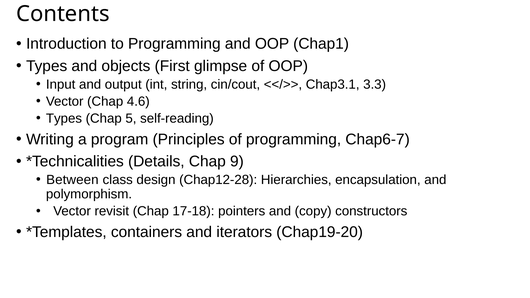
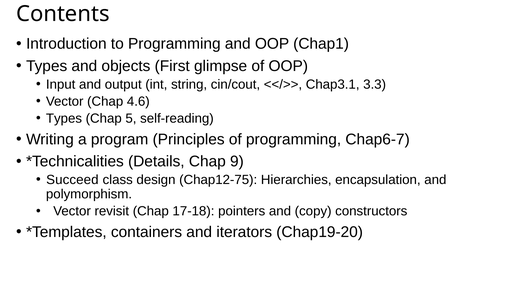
Between: Between -> Succeed (72, 180)
Chap12-28: Chap12-28 -> Chap12-75 (218, 180)
